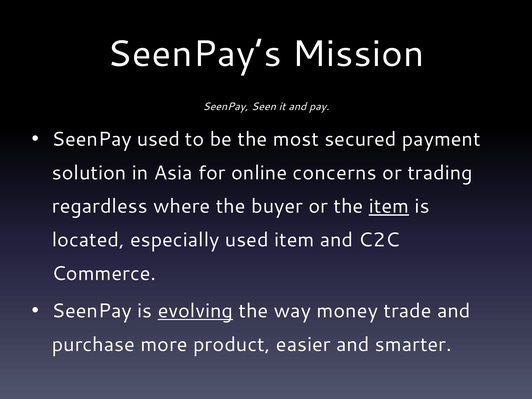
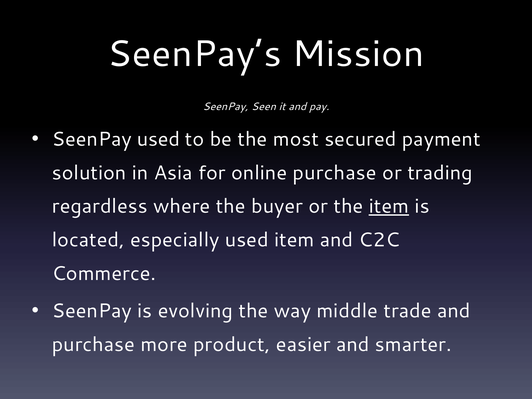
online concerns: concerns -> purchase (335, 173)
evolving underline: present -> none (195, 311)
money: money -> middle (347, 311)
